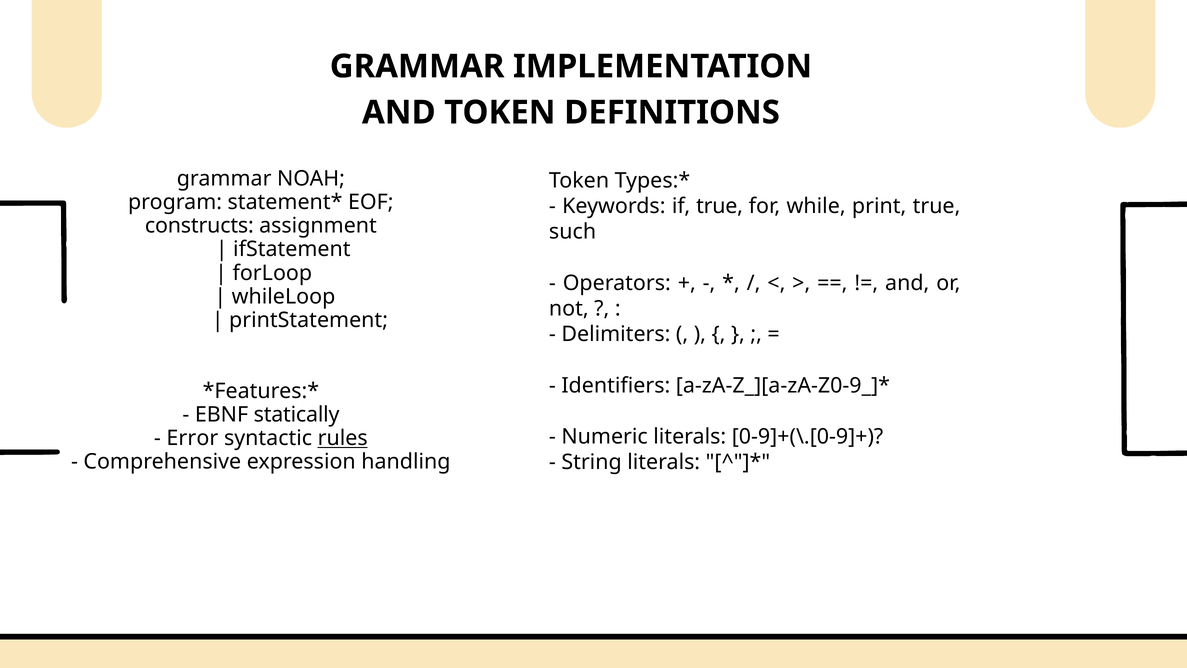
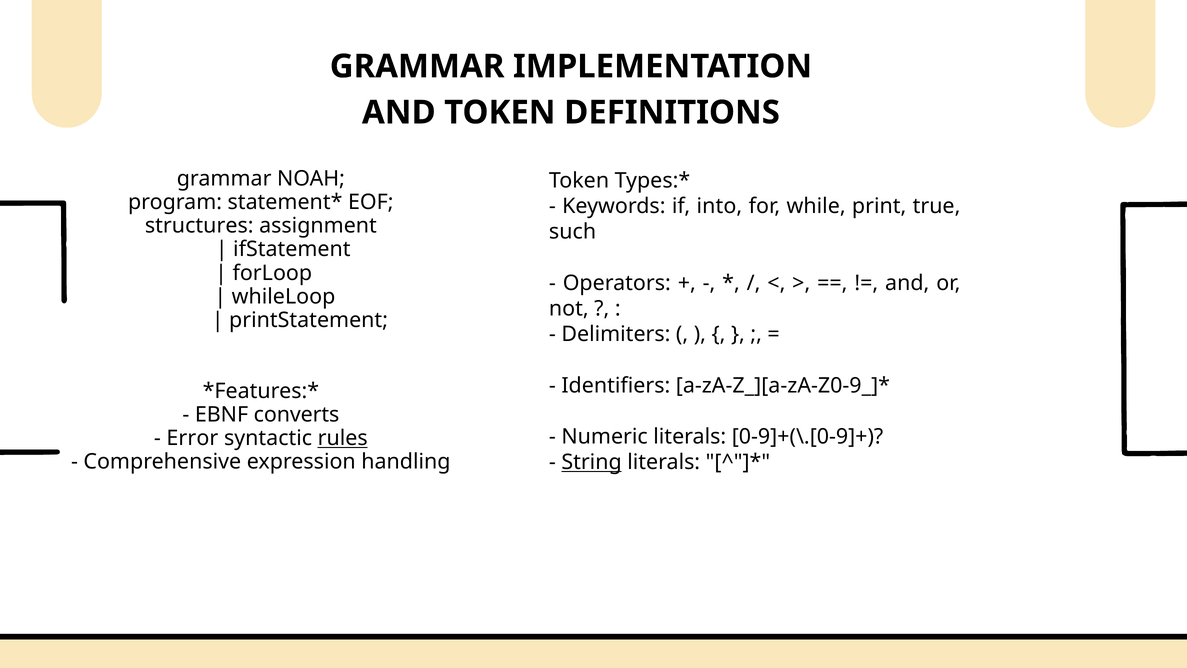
if true: true -> into (719, 206)
constructs: constructs -> structures (199, 226)
statically: statically -> converts (297, 414)
String underline: none -> present (592, 462)
